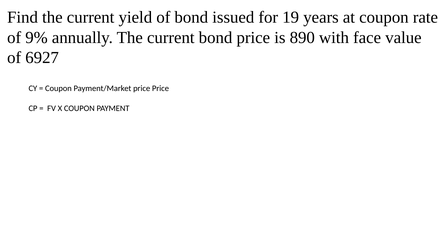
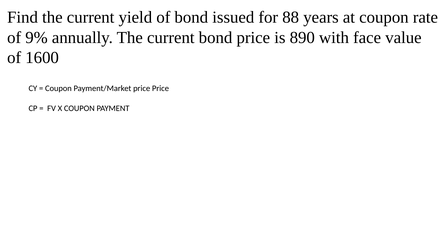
19: 19 -> 88 (291, 17)
6927: 6927 -> 1600 (42, 58)
